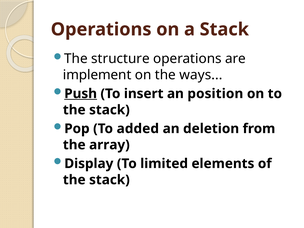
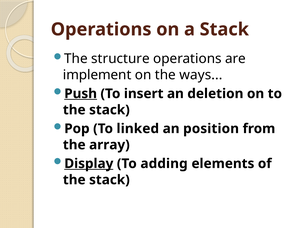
position: position -> deletion (215, 94)
added: added -> linked (138, 129)
deletion: deletion -> position (211, 129)
Display underline: none -> present (89, 164)
limited: limited -> adding (164, 164)
